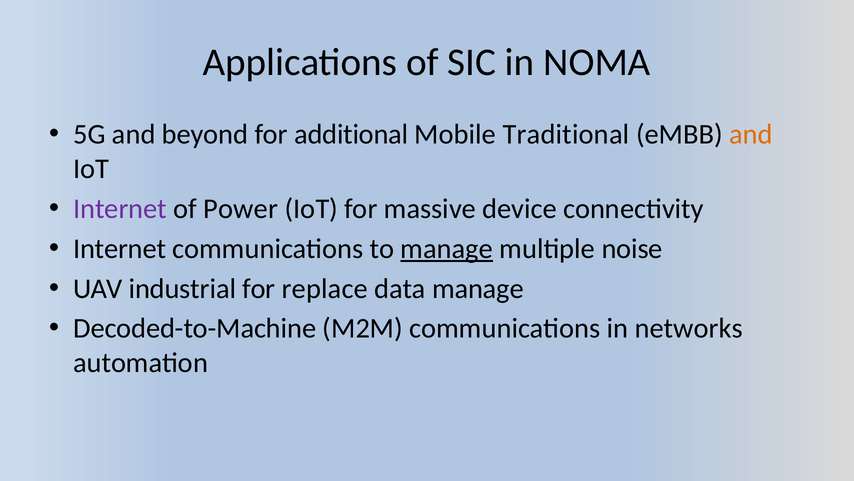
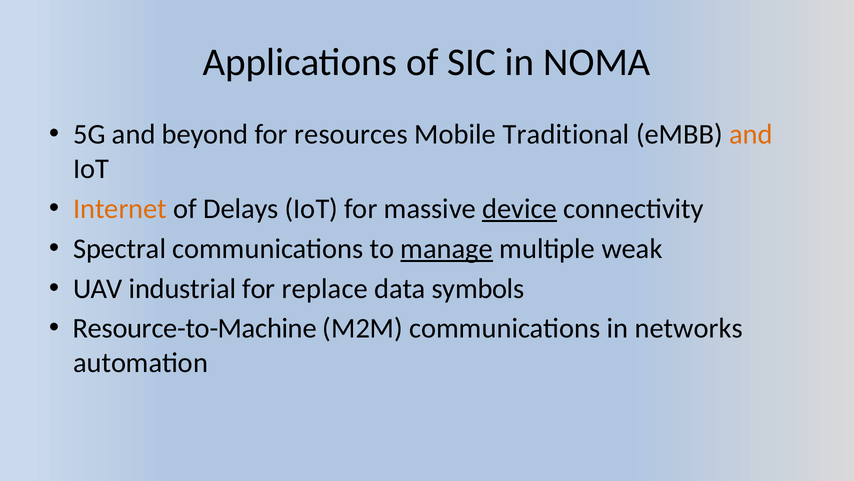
additional: additional -> resources (351, 134)
Internet colour: purple -> orange (120, 208)
Power: Power -> Delays (241, 208)
device underline: none -> present (520, 208)
Internet: Internet -> Spectral (120, 248)
noise: noise -> weak (632, 248)
data manage: manage -> symbols (478, 288)
Decoded-to-Machine: Decoded-to-Machine -> Resource-to-Machine (195, 328)
